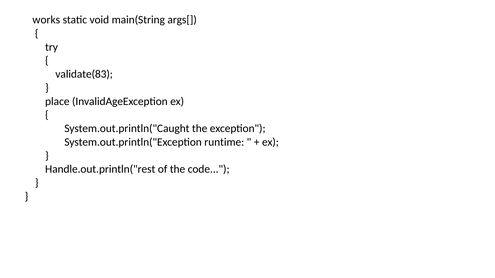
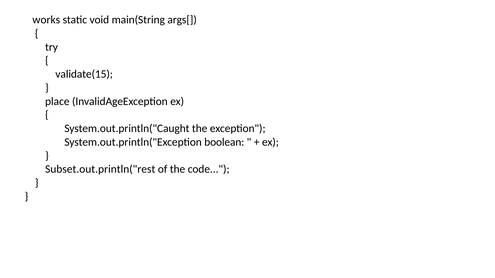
validate(83: validate(83 -> validate(15 (84, 74)
runtime: runtime -> boolean (224, 142)
Handle.out.println("rest: Handle.out.println("rest -> Subset.out.println("rest (100, 169)
